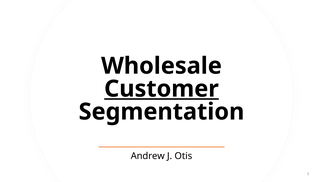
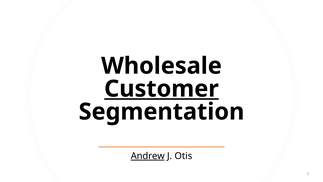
Andrew underline: none -> present (148, 156)
